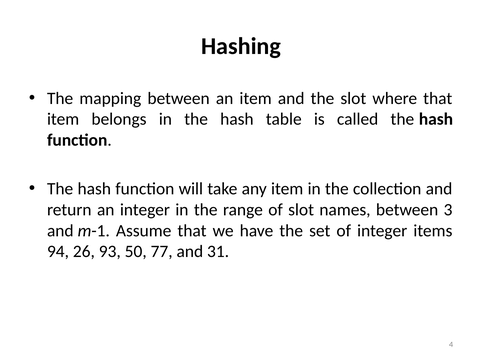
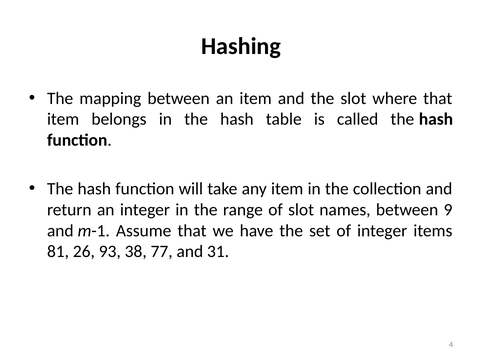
3: 3 -> 9 (448, 210)
94: 94 -> 81 (58, 252)
50: 50 -> 38 (136, 252)
